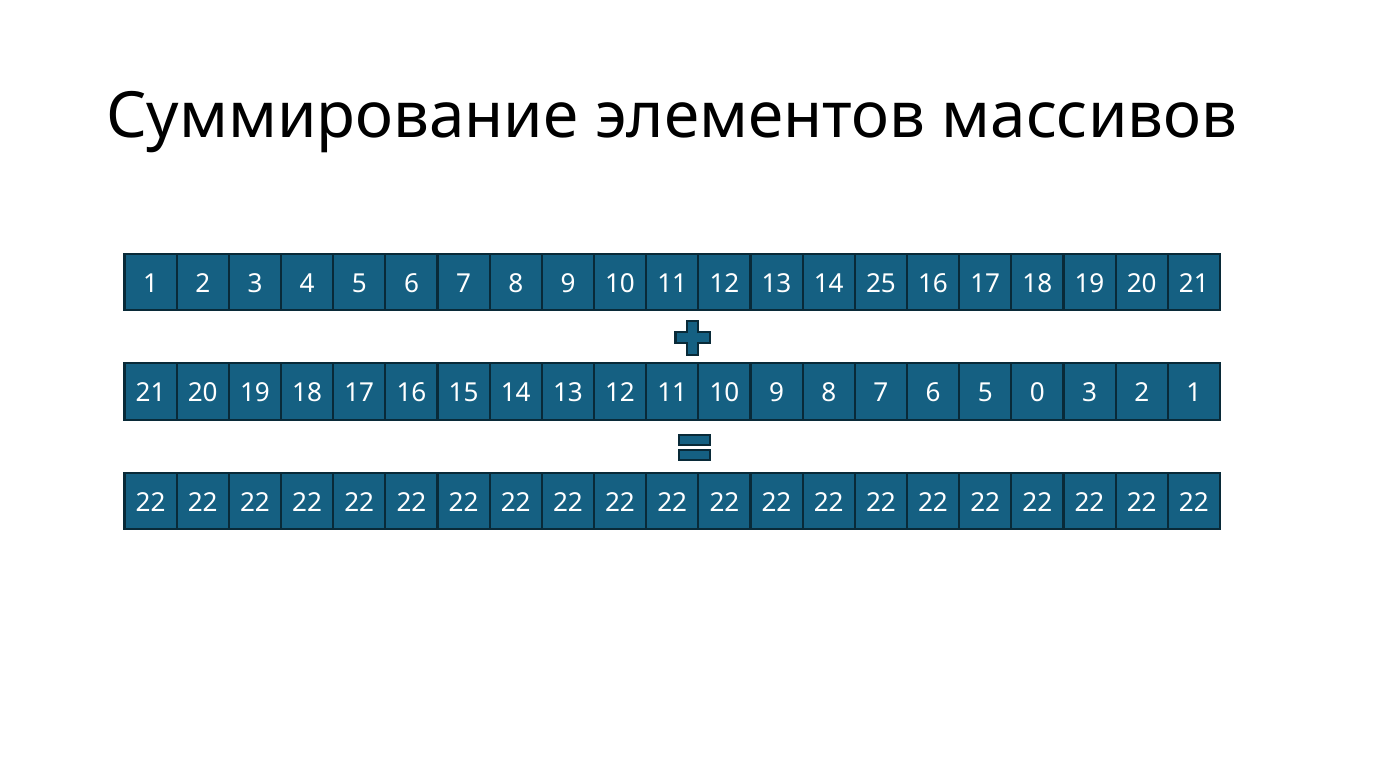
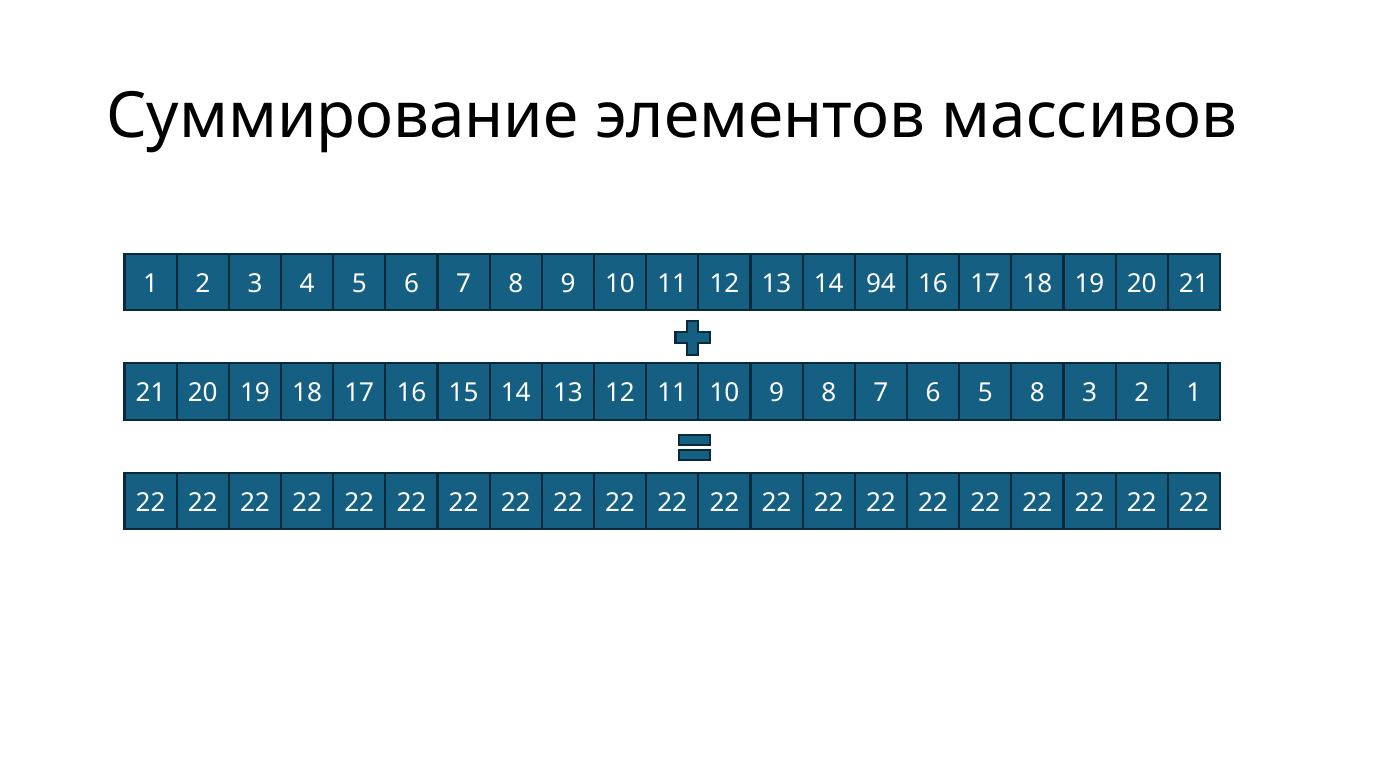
25: 25 -> 94 (881, 284)
5 0: 0 -> 8 (1037, 393)
